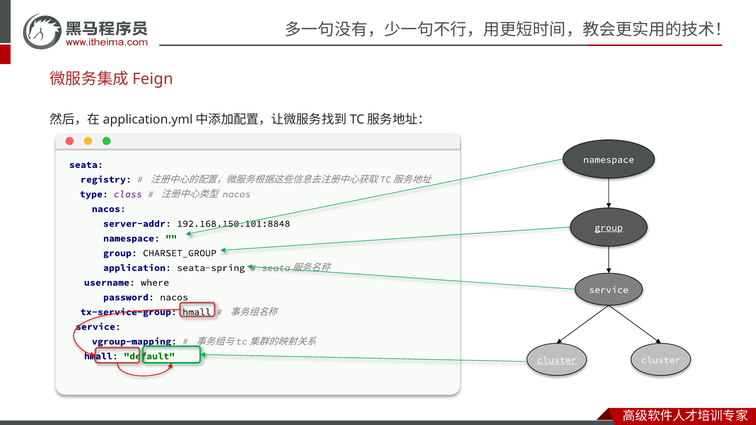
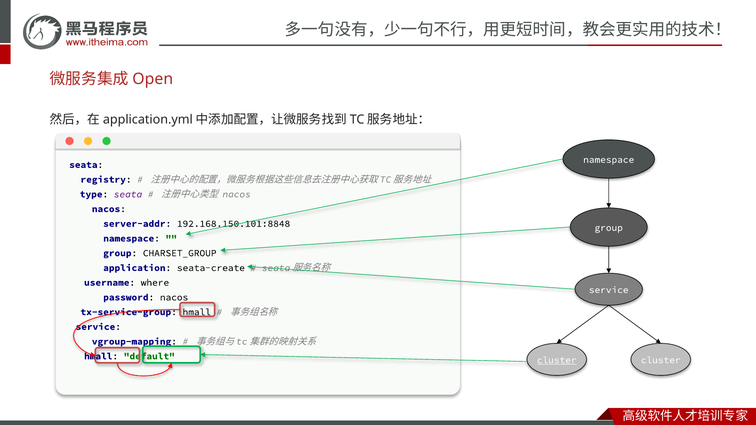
Feign: Feign -> Open (153, 79)
type class: class -> seata (128, 194)
group underline: present -> none (609, 228)
seata-spring: seata-spring -> seata-create (211, 268)
